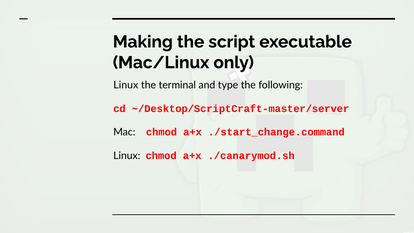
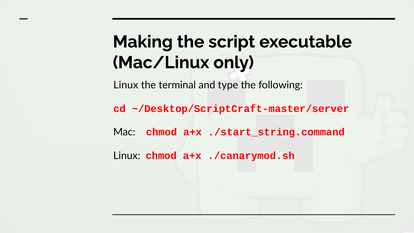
./start_change.command: ./start_change.command -> ./start_string.command (276, 132)
